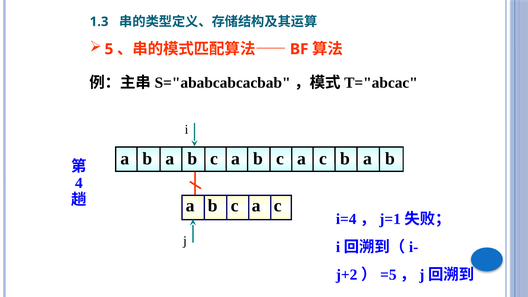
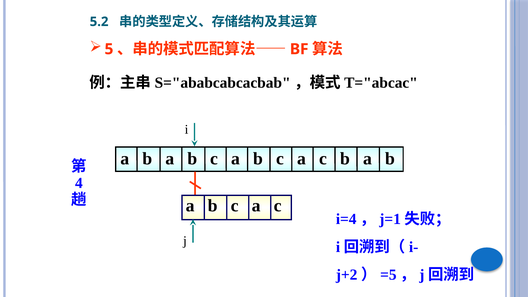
1.3: 1.3 -> 5.2 (99, 22)
